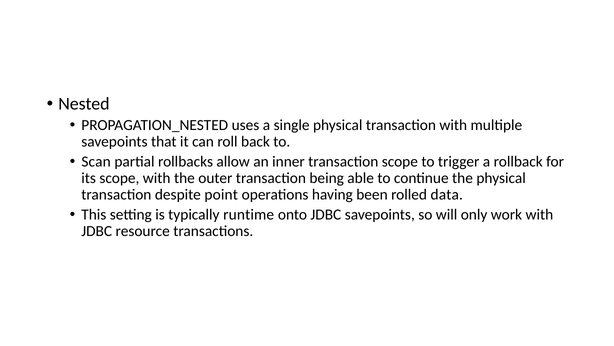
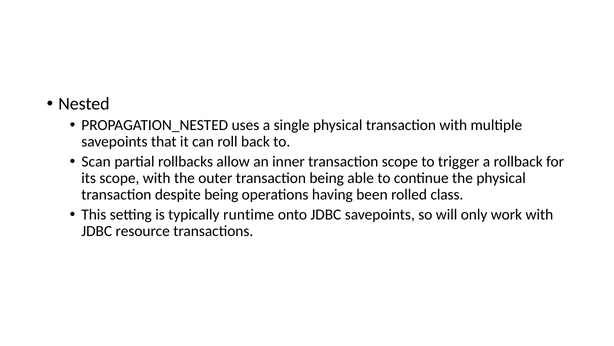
despite point: point -> being (221, 194)
data: data -> class (447, 194)
